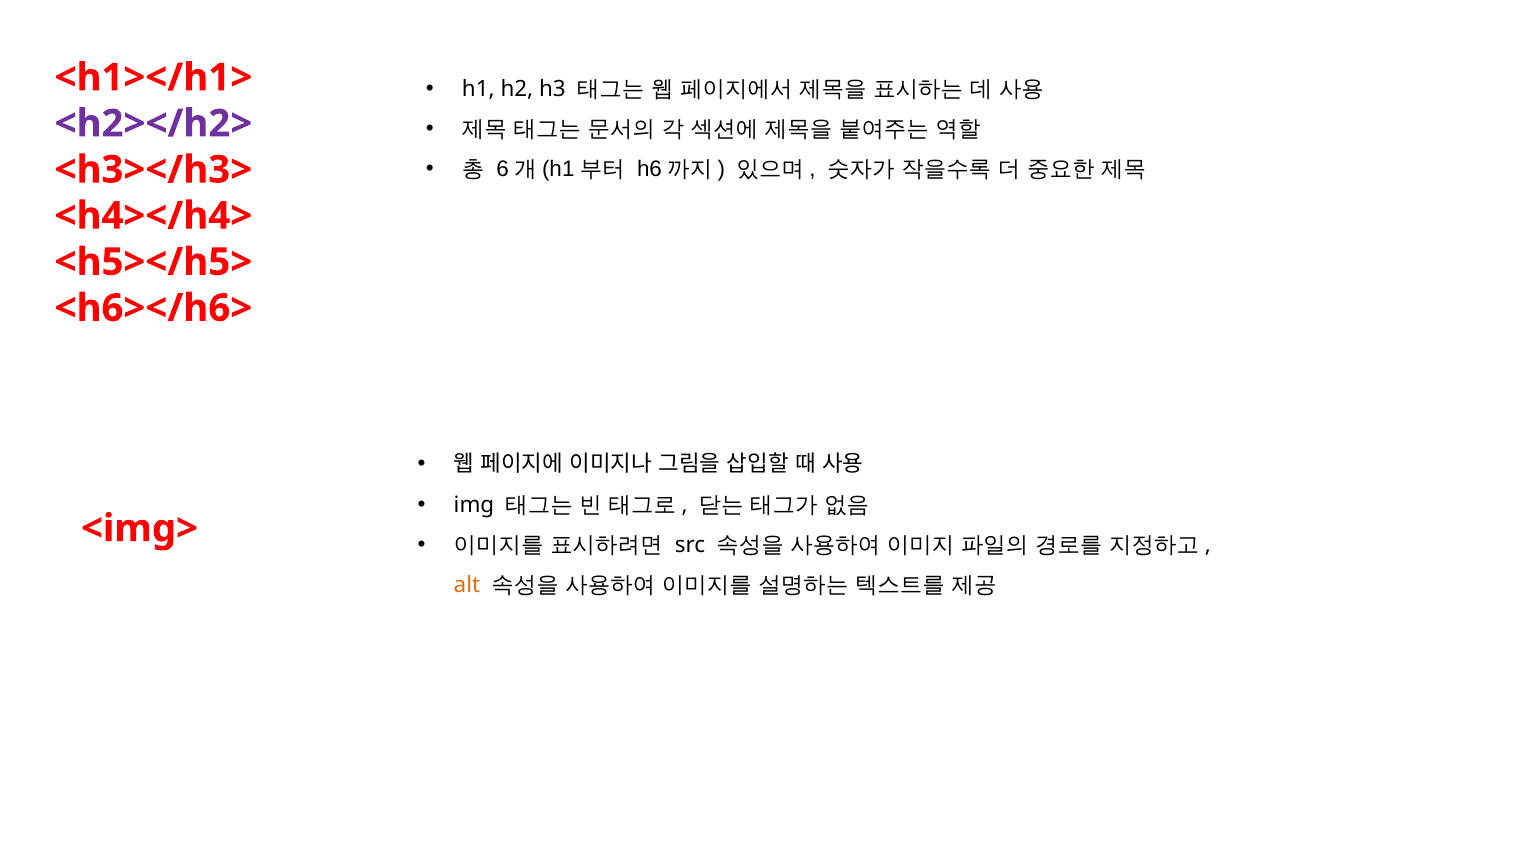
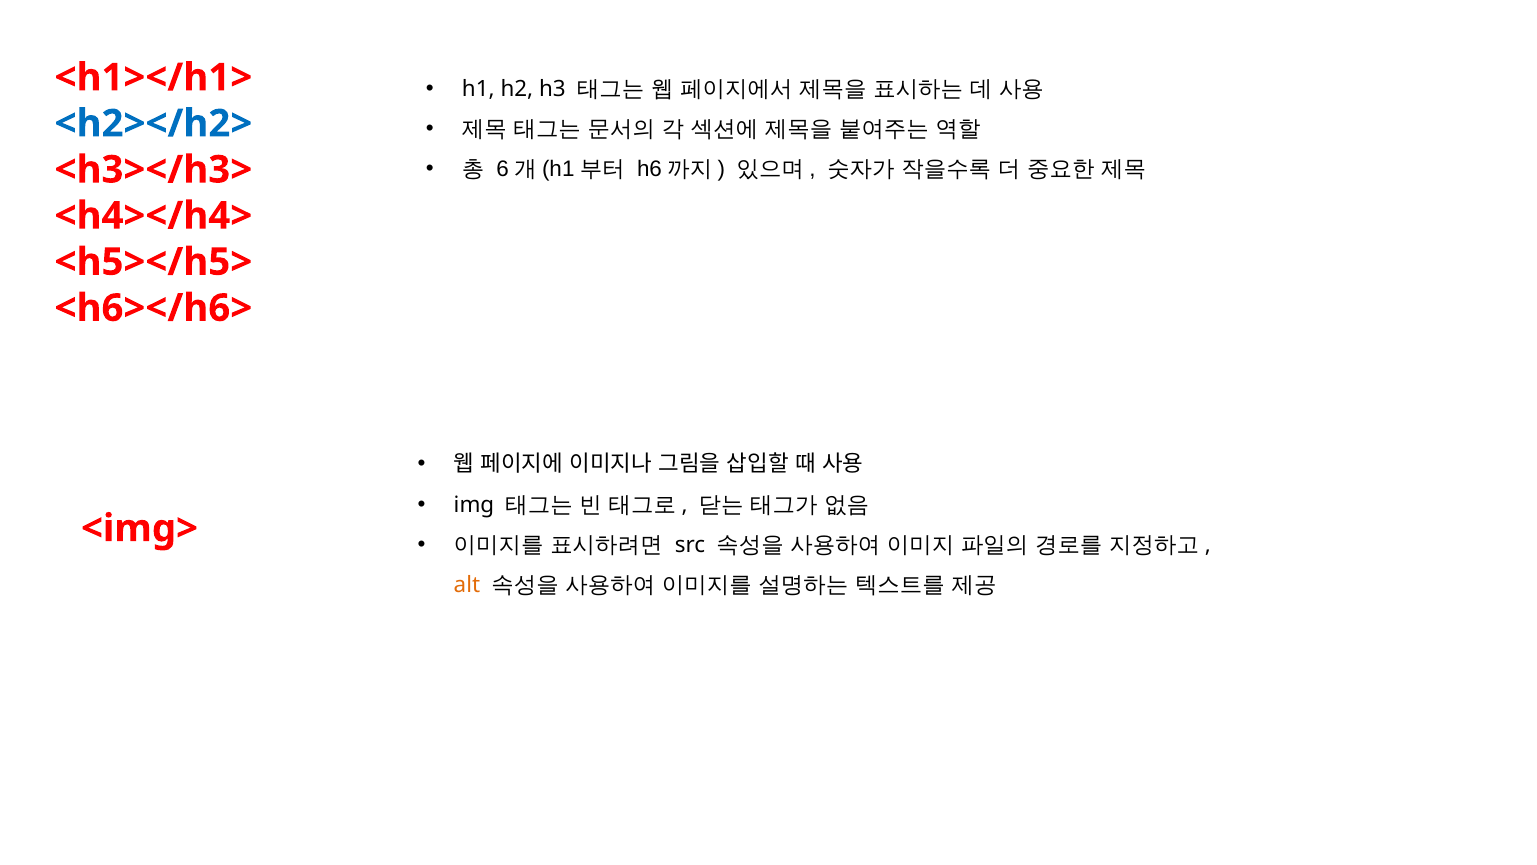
<h2></h2> colour: purple -> blue (153, 124)
